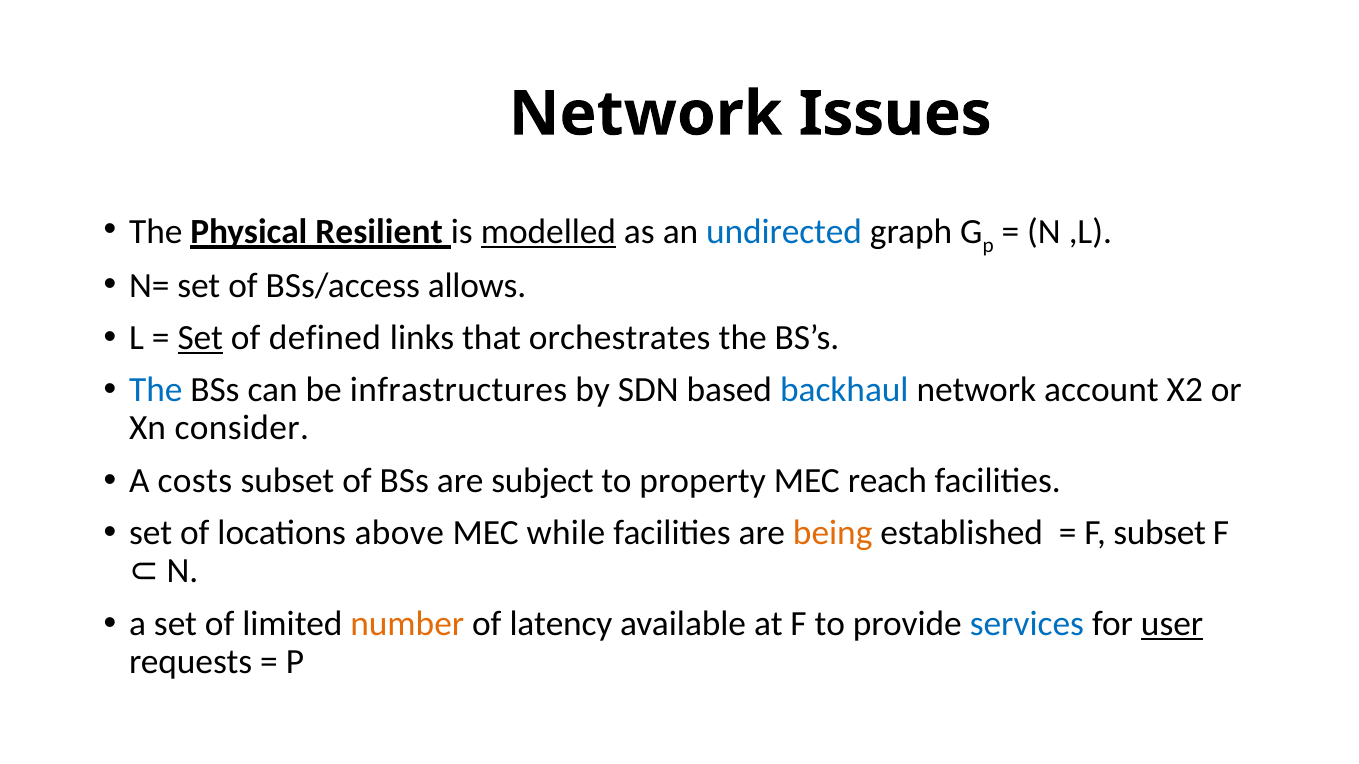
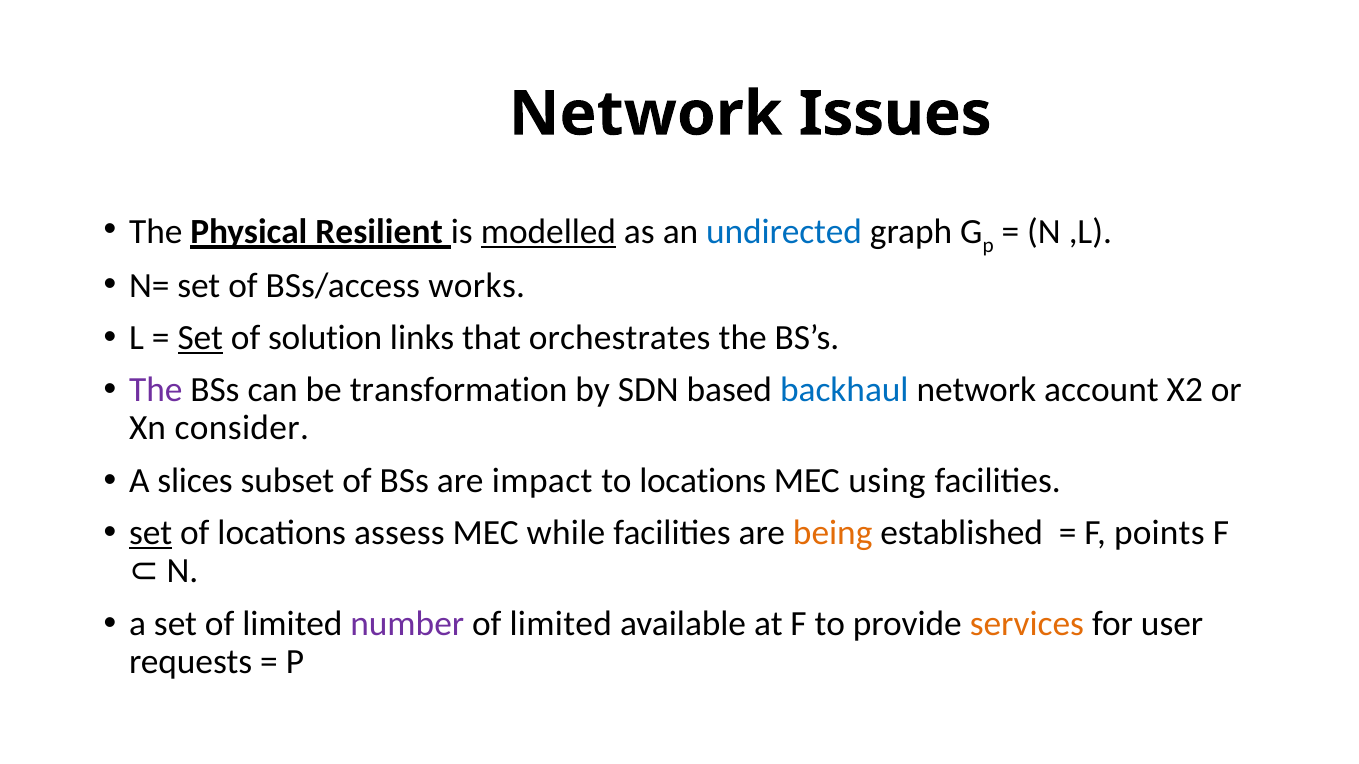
allows: allows -> works (477, 286)
defined: defined -> solution (325, 338)
The colour: blue -> purple (156, 390)
infrastructures: infrastructures -> transformation (459, 390)
costs: costs -> slices (195, 481)
subject: subject -> impact (542, 481)
to property: property -> locations (703, 481)
reach: reach -> using (887, 481)
set underline: none -> present (151, 533)
above: above -> assess (399, 533)
F subset: subset -> points (1159, 533)
number colour: orange -> purple (407, 624)
latency: latency -> limited (561, 624)
services colour: blue -> orange (1027, 624)
user underline: present -> none (1172, 624)
